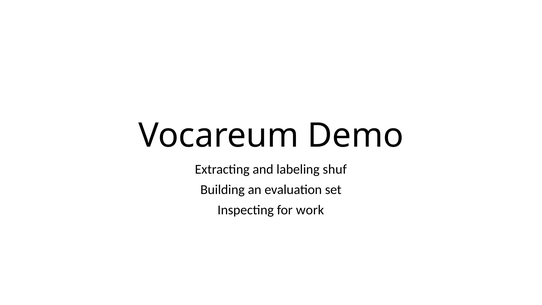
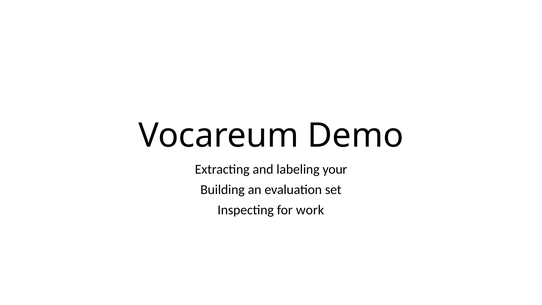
shuf: shuf -> your (335, 169)
